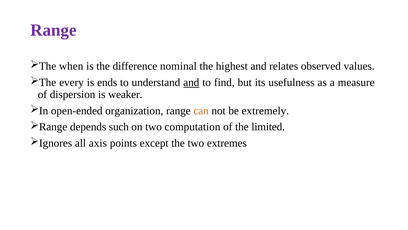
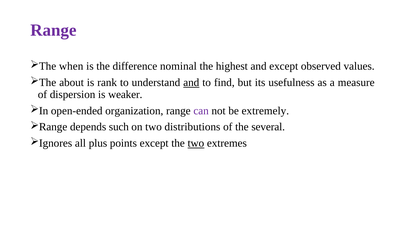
and relates: relates -> except (284, 66)
every: every -> about (72, 82)
ends: ends -> rank (107, 82)
can colour: orange -> purple (201, 110)
computation: computation -> distributions (192, 127)
limited: limited -> several (268, 127)
axis: axis -> plus (98, 143)
two underline: none -> present (196, 143)
